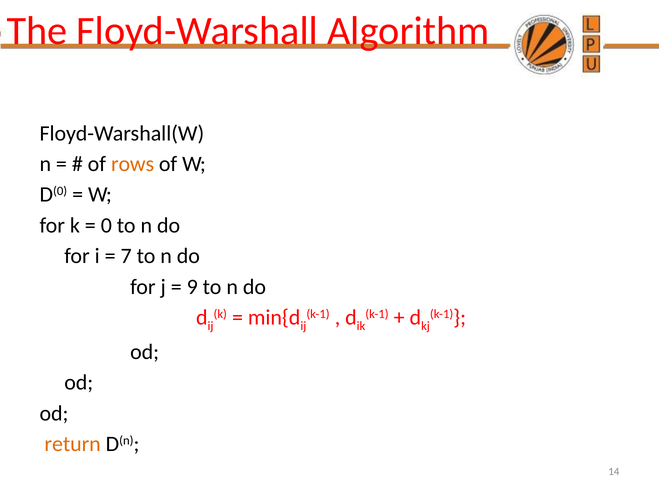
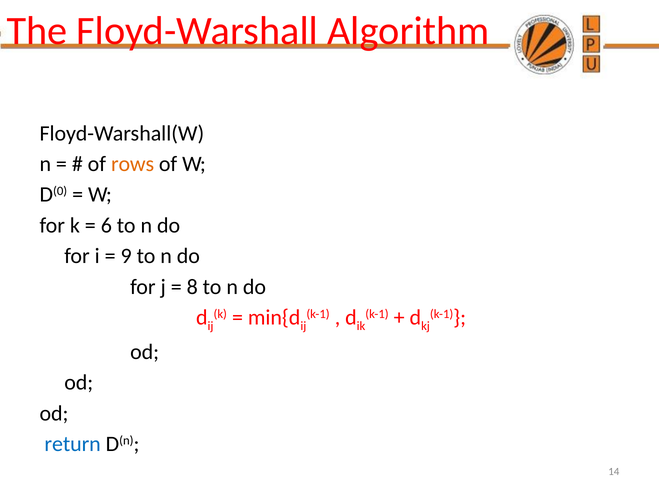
0: 0 -> 6 (106, 226)
7: 7 -> 9 (126, 256)
9: 9 -> 8 (192, 287)
return colour: orange -> blue (73, 444)
